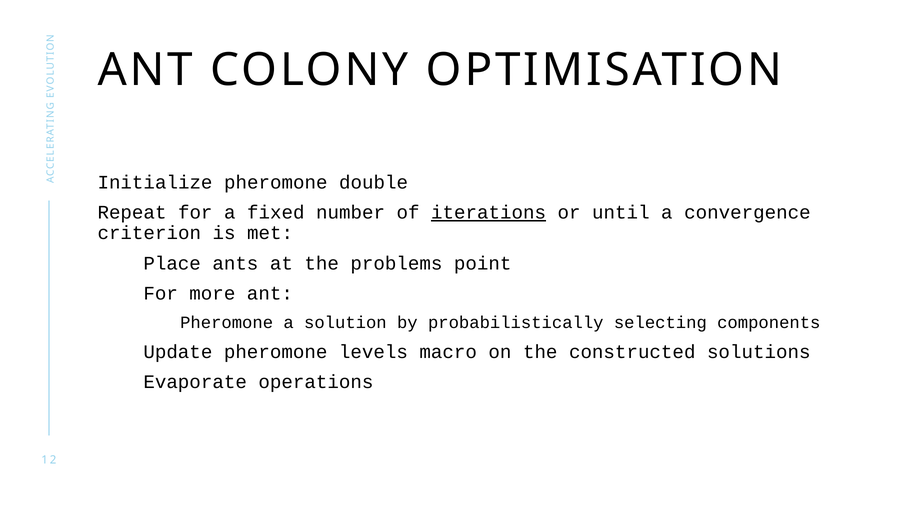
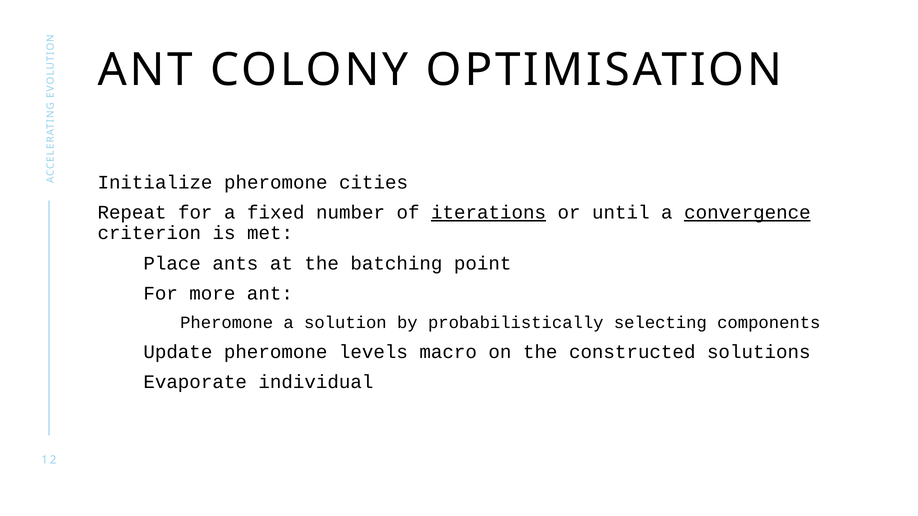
double: double -> cities (374, 182)
convergence underline: none -> present (747, 213)
problems: problems -> batching (396, 264)
operations: operations -> individual (316, 382)
